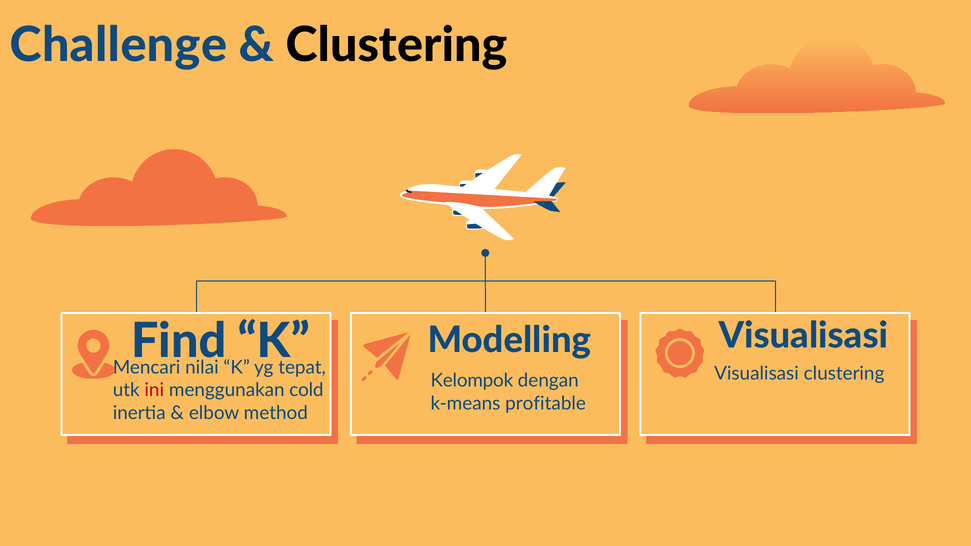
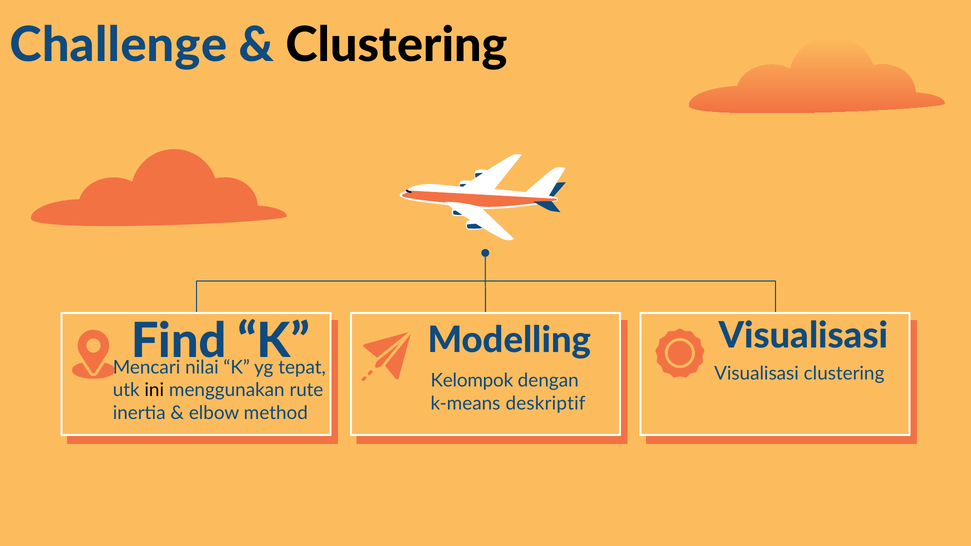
ini colour: red -> black (154, 390)
cold: cold -> rute (306, 390)
profitable: profitable -> deskriptif (546, 404)
